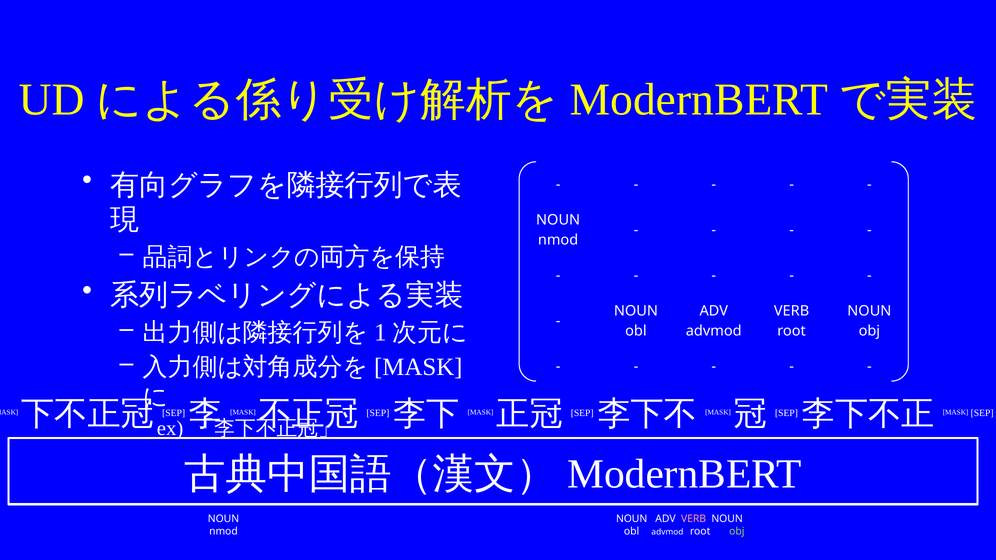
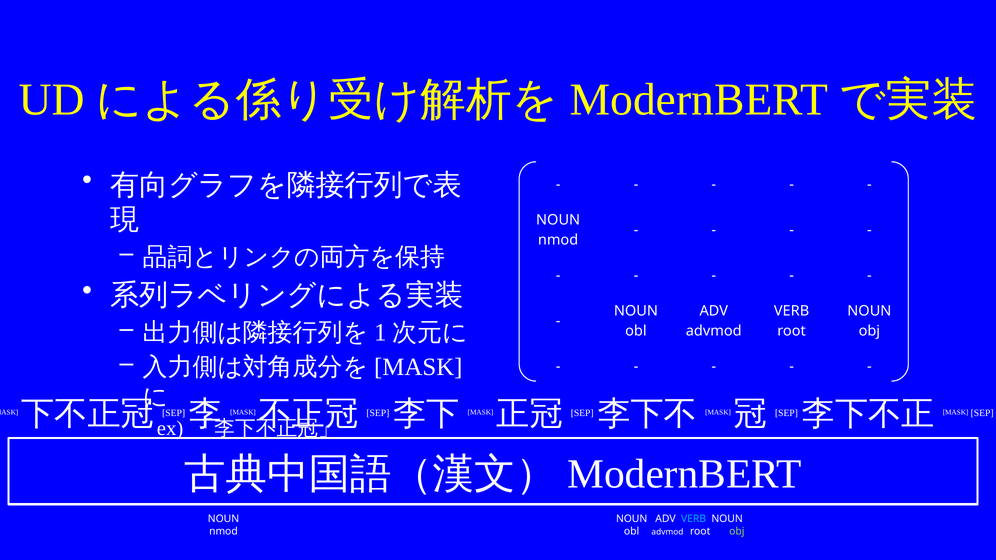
VERB colour: pink -> light blue (694, 519)
